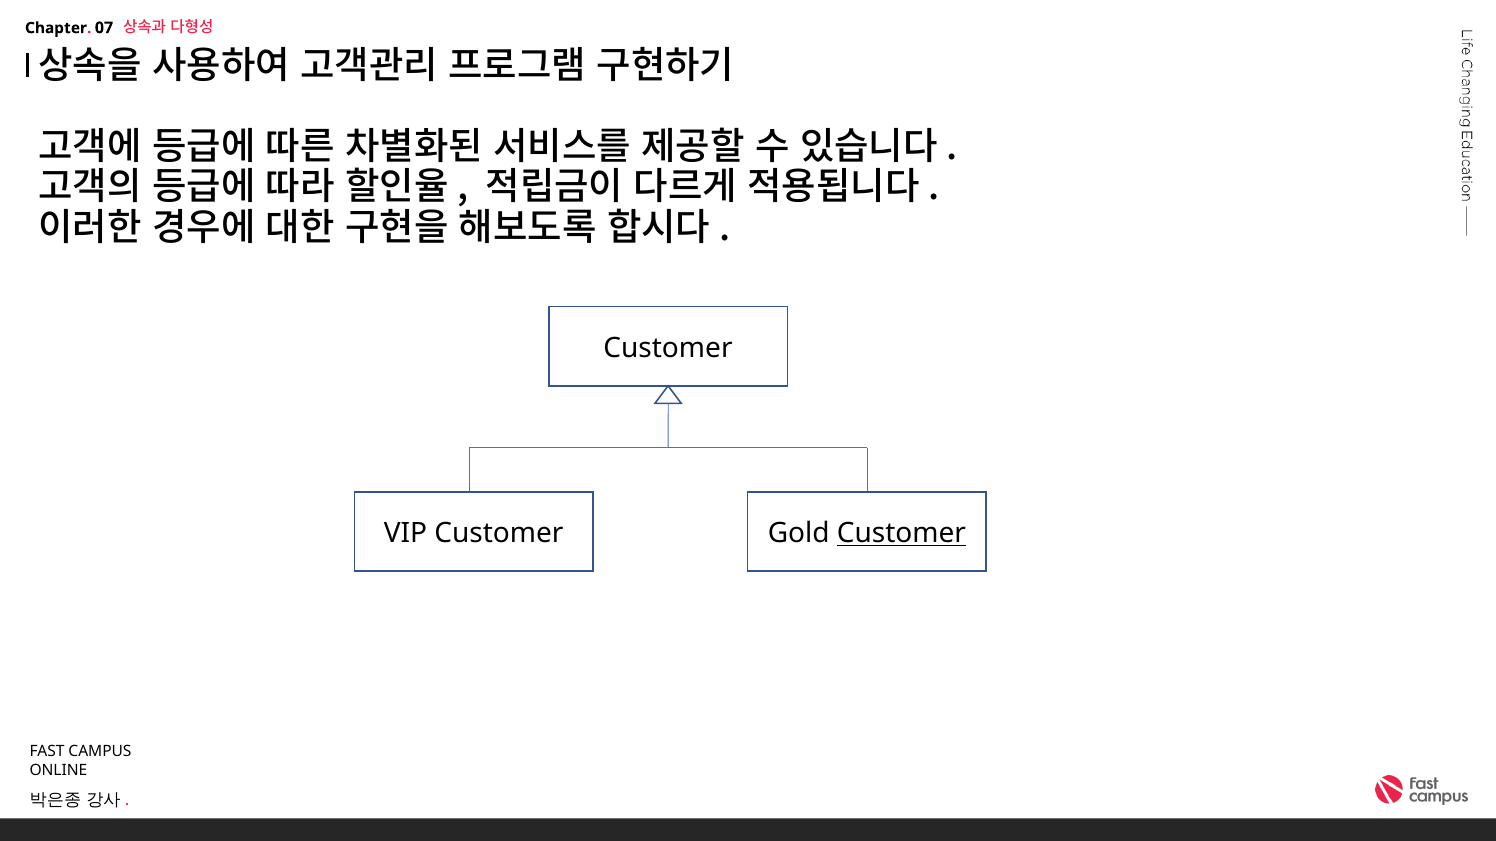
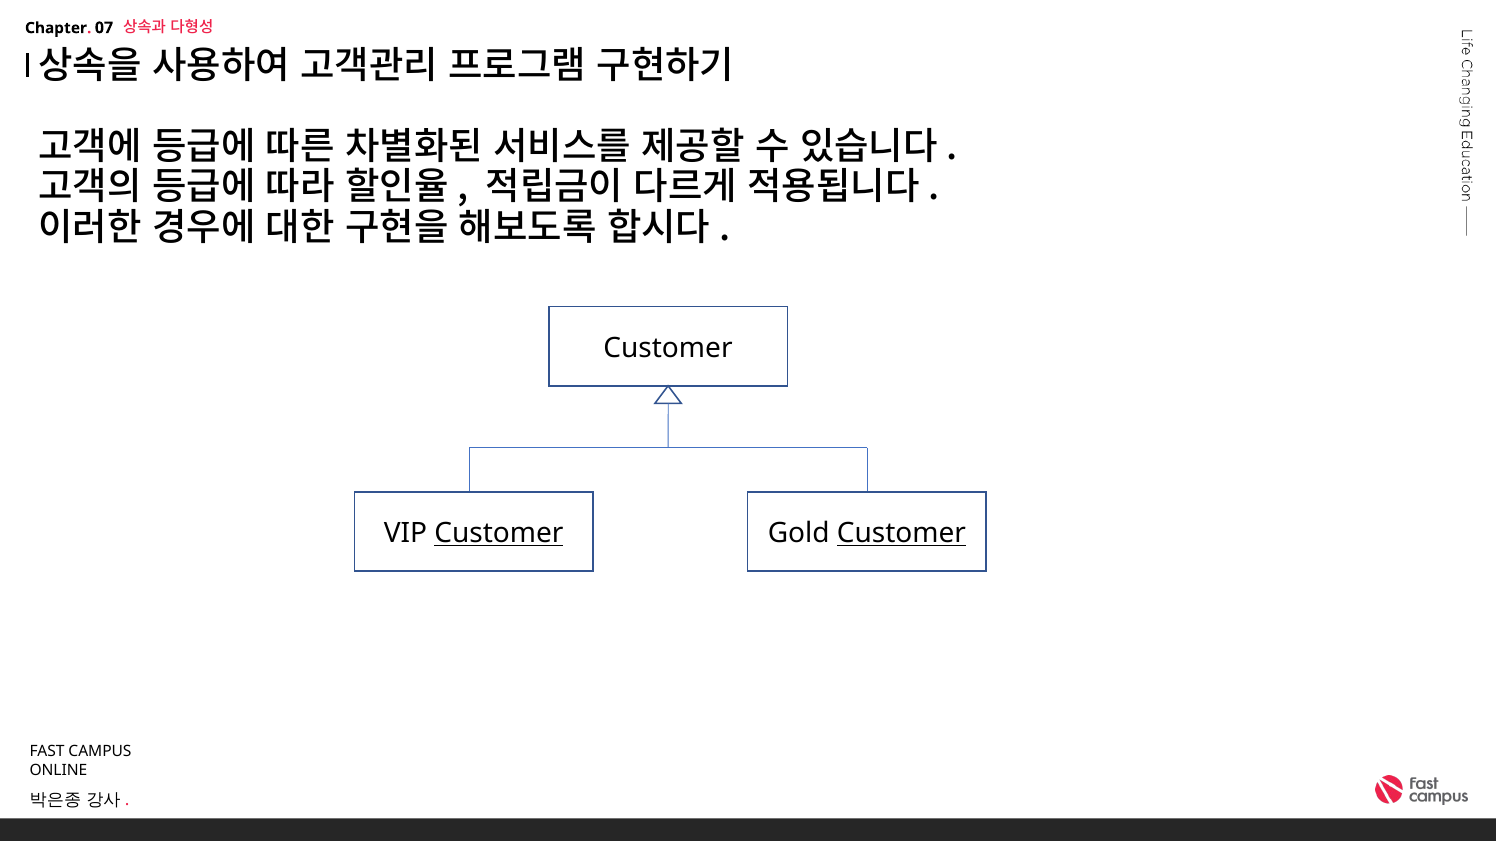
Customer underline: none -> present (499, 534)
